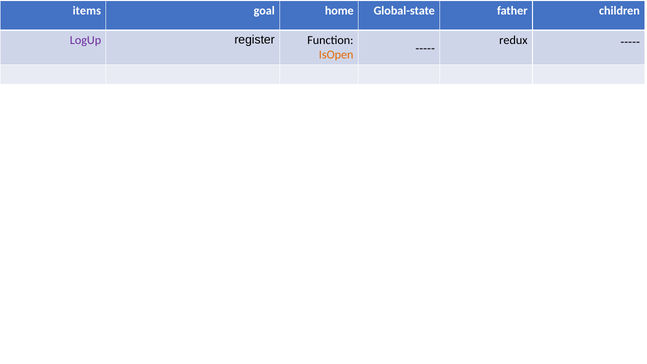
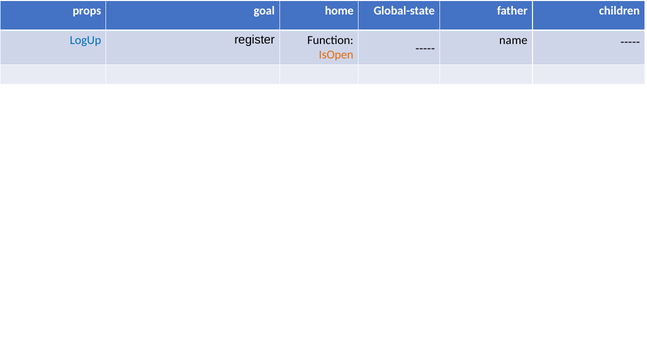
items: items -> props (87, 11)
LogUp colour: purple -> blue (85, 40)
redux: redux -> name (513, 40)
